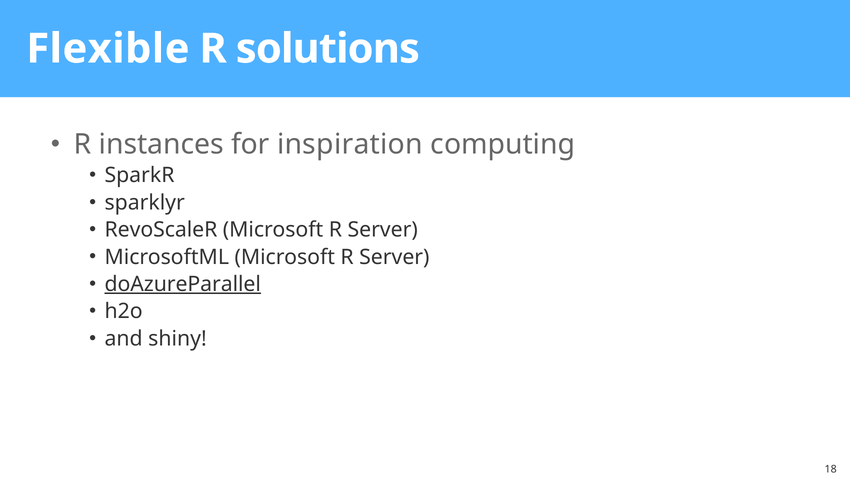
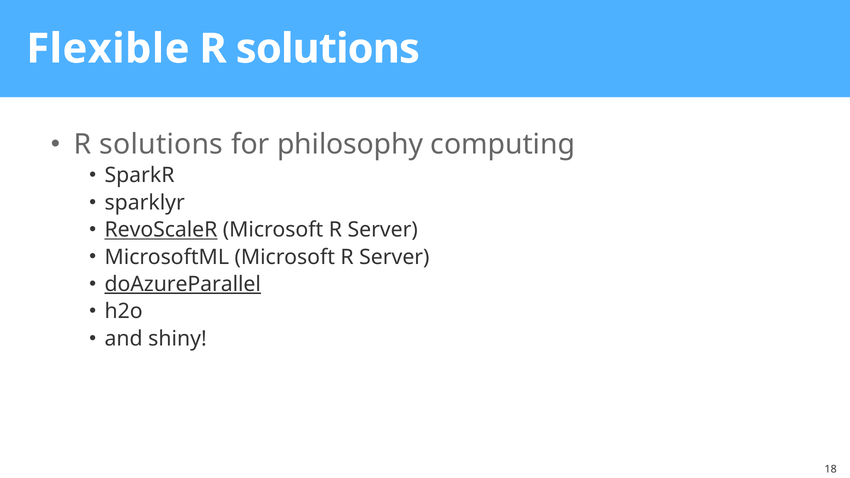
instances: instances -> solutions (161, 144)
inspiration: inspiration -> philosophy (350, 144)
RevoScaleR underline: none -> present (161, 230)
